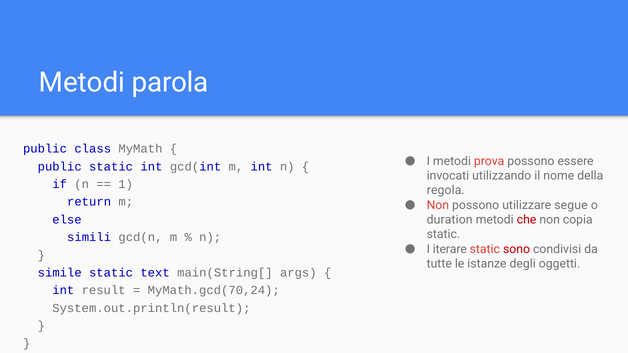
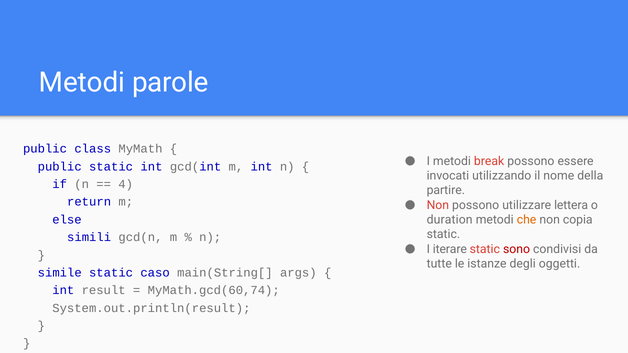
parola: parola -> parole (170, 82)
prova: prova -> break (489, 161)
1: 1 -> 4 (126, 184)
regola: regola -> partire (446, 191)
segue: segue -> lettera (571, 205)
che colour: red -> orange (527, 220)
text: text -> caso (155, 273)
MyMath.gcd(70,24: MyMath.gcd(70,24 -> MyMath.gcd(60,74 (214, 291)
